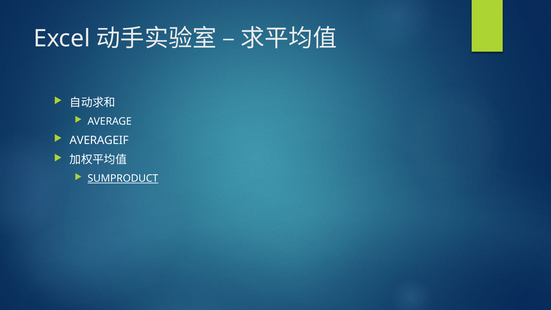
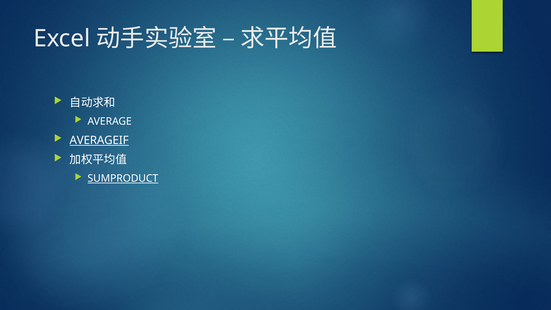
AVERAGEIF underline: none -> present (99, 140)
